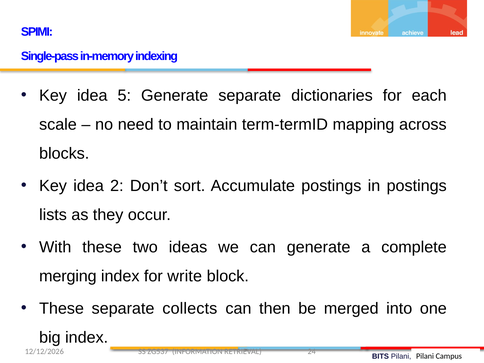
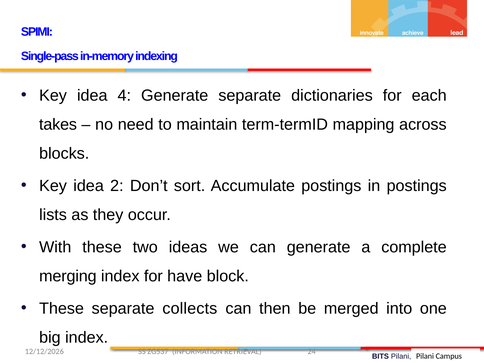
5: 5 -> 4 (124, 96)
scale: scale -> takes (58, 125)
write: write -> have (185, 276)
